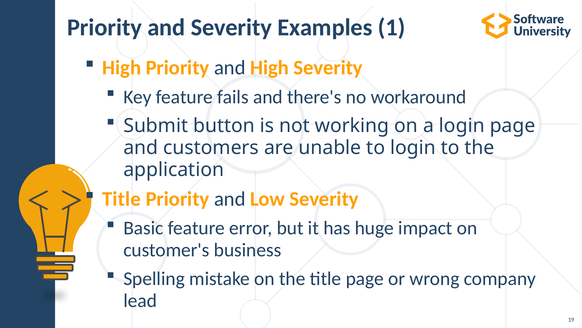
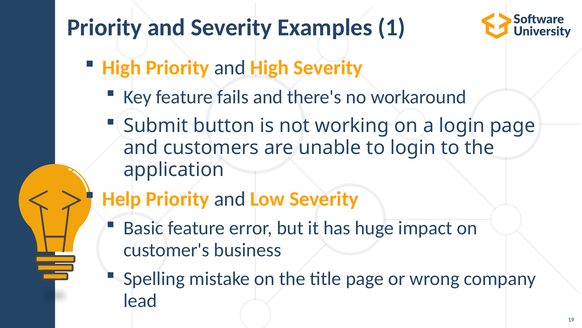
Title: Title -> Help (122, 199)
